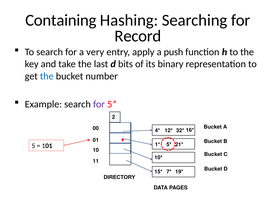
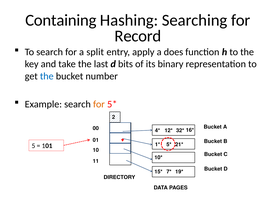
very: very -> split (95, 52)
push: push -> does (173, 52)
for colour: purple -> orange (99, 104)
